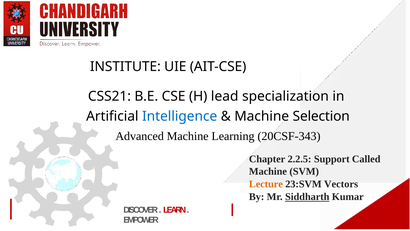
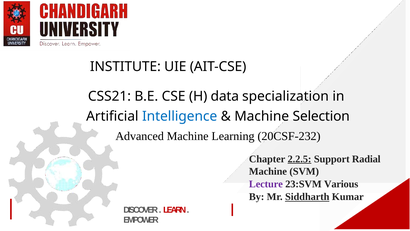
lead: lead -> data (225, 96)
20CSF-343: 20CSF-343 -> 20CSF-232 (289, 136)
2.2.5 underline: none -> present (300, 159)
Called: Called -> Radial (366, 159)
Lecture colour: orange -> purple (266, 184)
Vectors: Vectors -> Various (341, 184)
